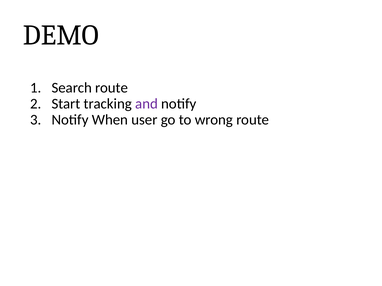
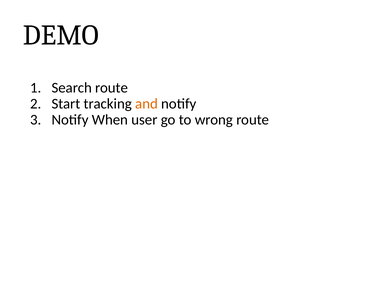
and colour: purple -> orange (147, 104)
